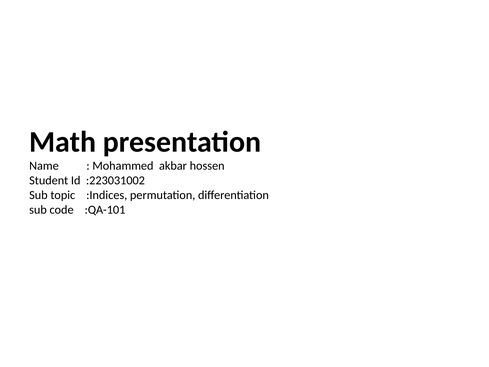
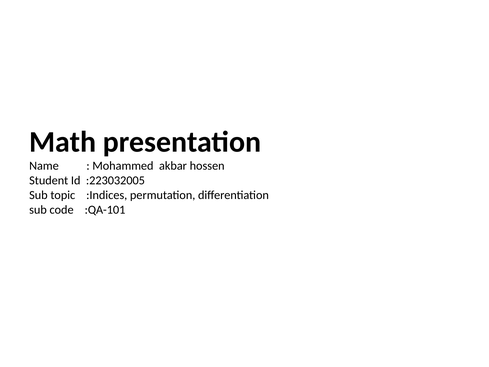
:223031002: :223031002 -> :223032005 (115, 180)
